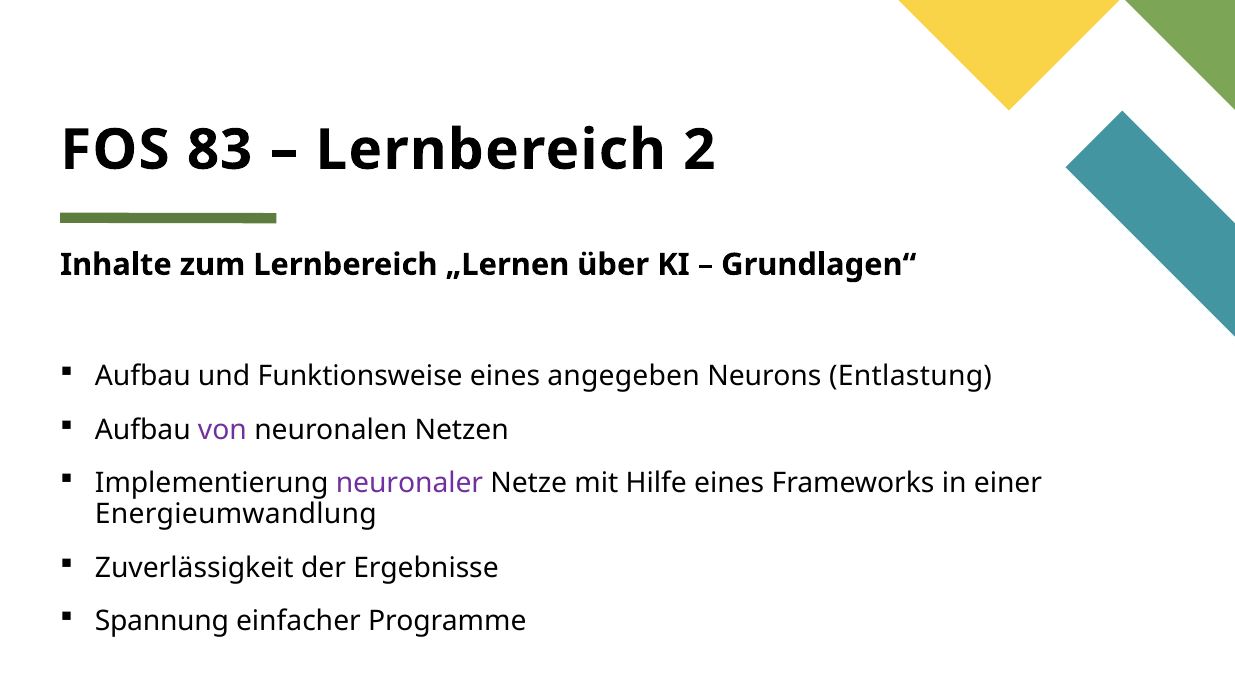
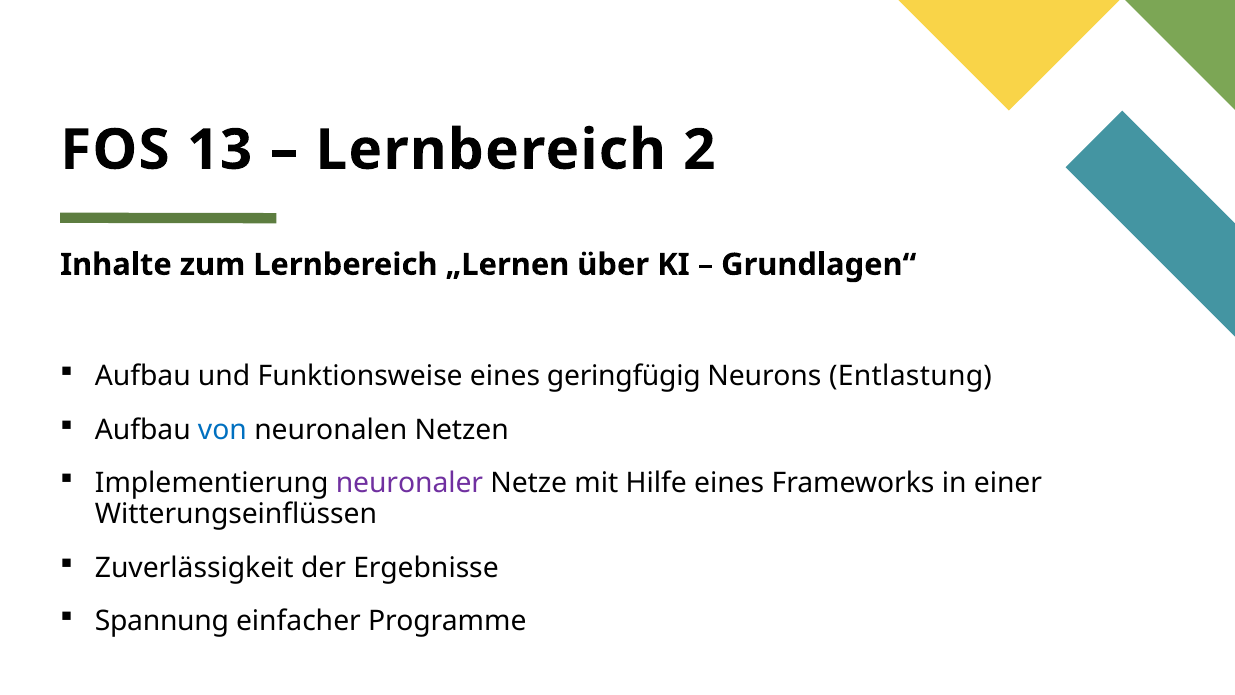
83: 83 -> 13 (220, 150)
angegeben: angegeben -> geringfügig (624, 376)
von colour: purple -> blue (222, 430)
Energieumwandlung: Energieumwandlung -> Witterungseinflüssen (236, 514)
